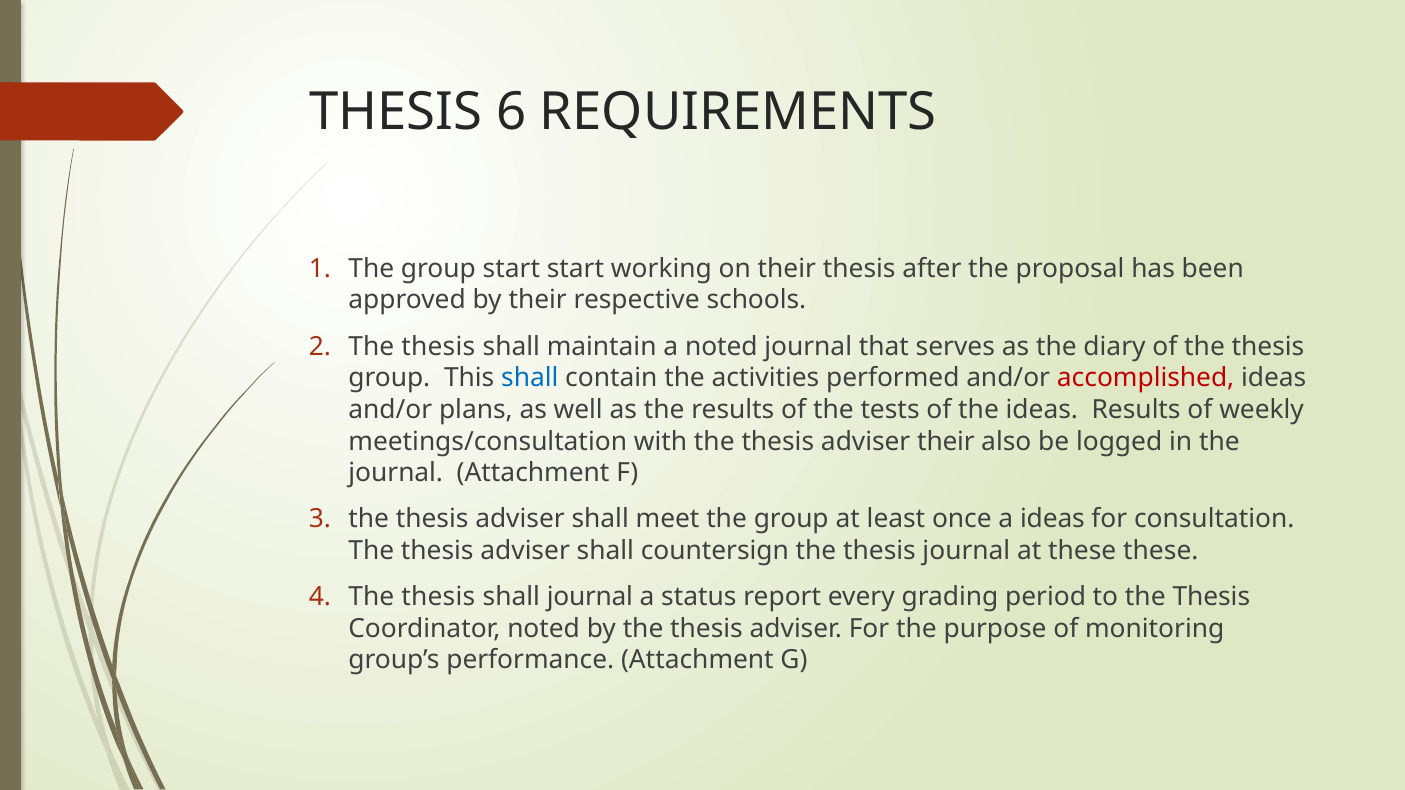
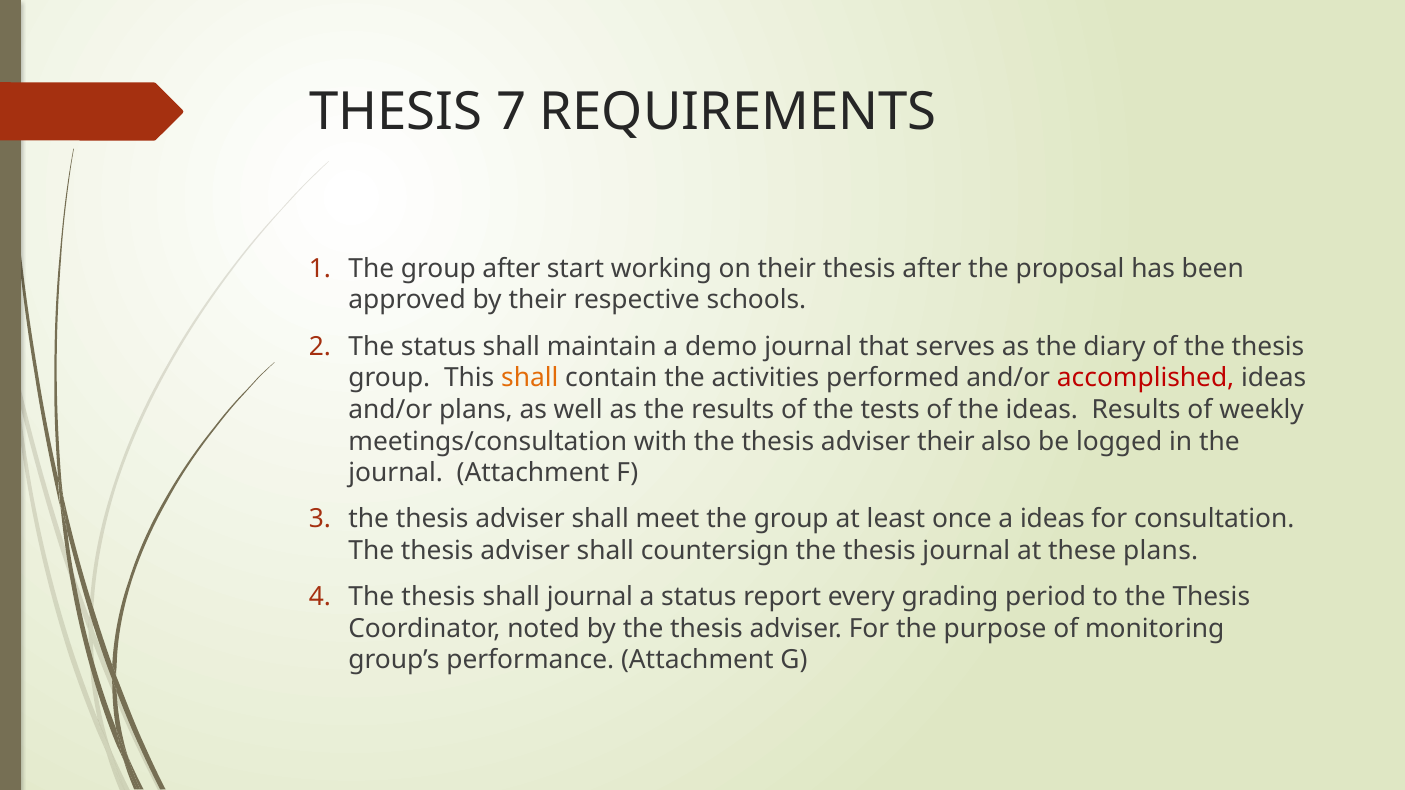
6: 6 -> 7 (511, 113)
group start: start -> after (512, 269)
thesis: thesis -> status (438, 347)
a noted: noted -> demo (721, 347)
shall colour: blue -> orange (530, 378)
these these: these -> plans (1161, 551)
